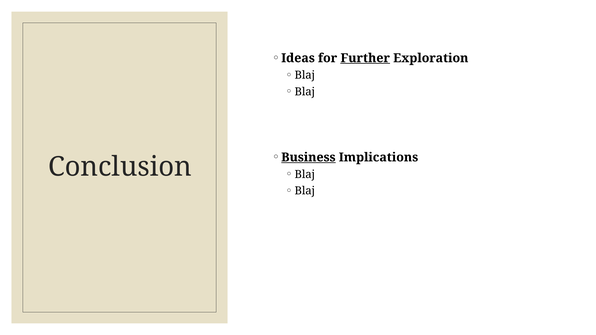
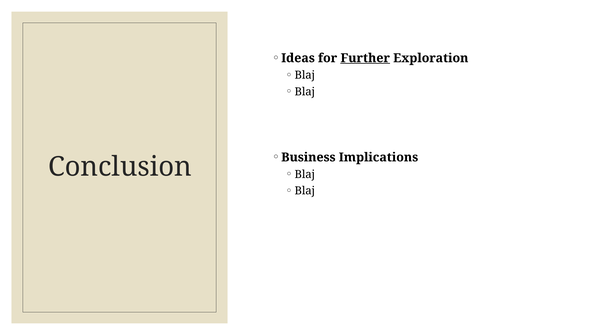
Business underline: present -> none (308, 157)
